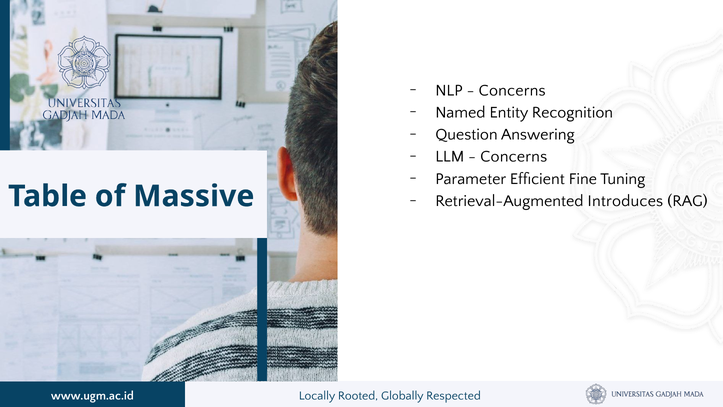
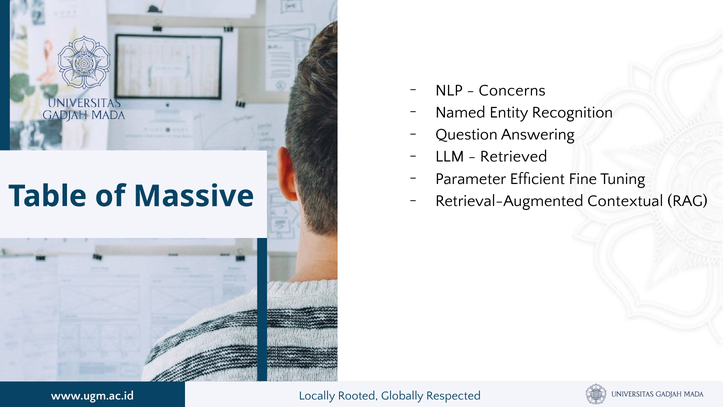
Concerns: Concerns -> Retrieved (514, 157)
Introduces: Introduces -> Contextual (625, 201)
